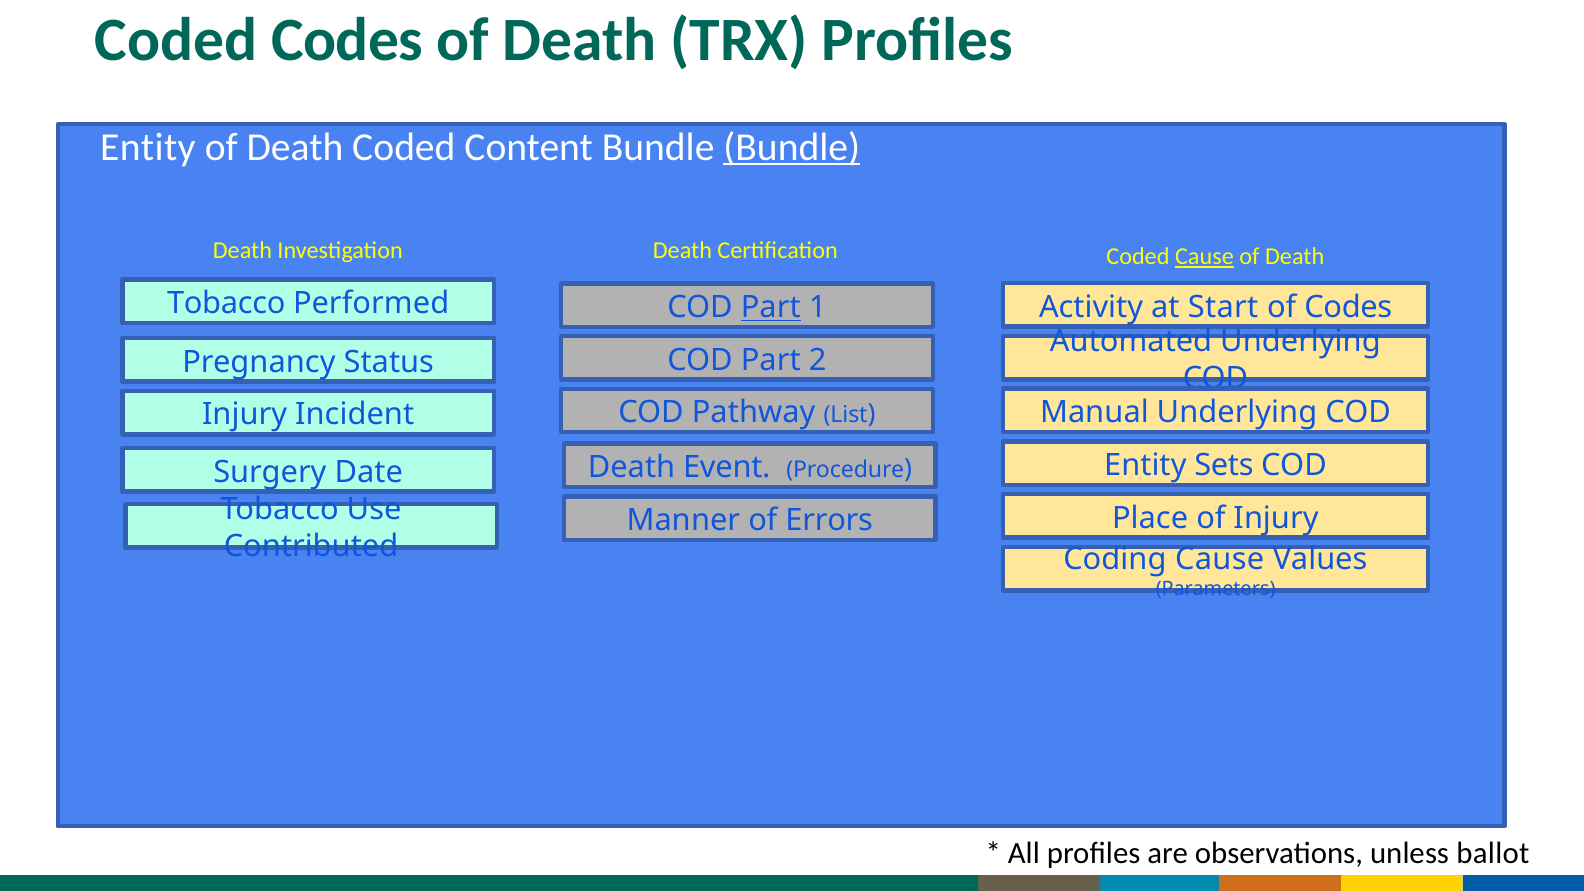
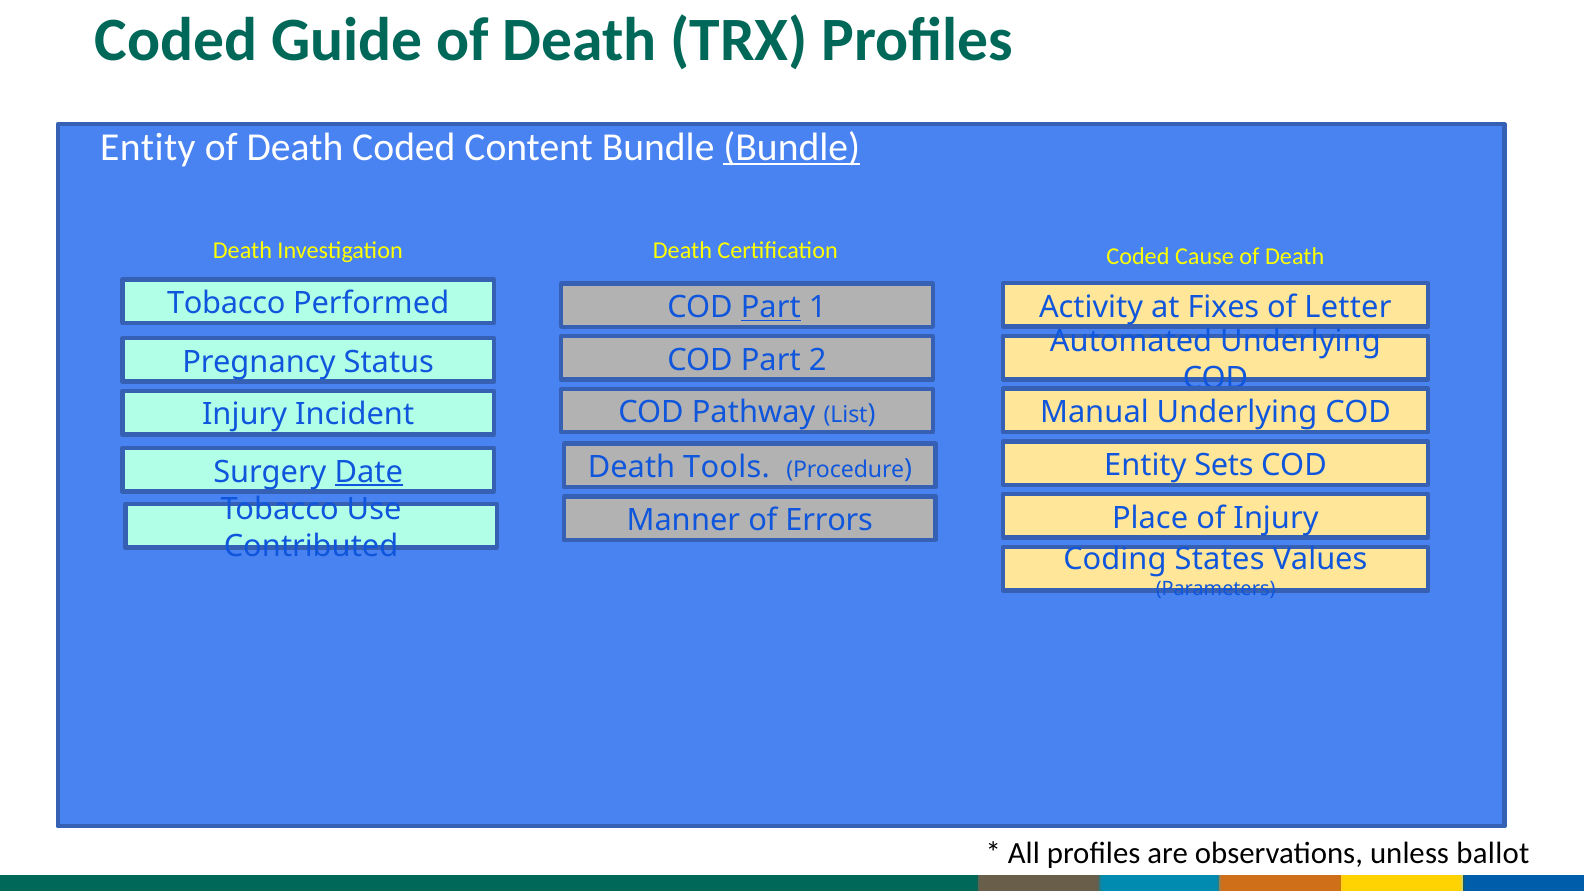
Coded Codes: Codes -> Guide (347, 40)
Cause underline: present -> none (1204, 257)
Start: Start -> Fixes (1223, 307)
of Codes: Codes -> Letter (1348, 307)
Event: Event -> Tools (726, 468)
Date underline: none -> present (369, 472)
Coding Cause: Cause -> States (1220, 559)
